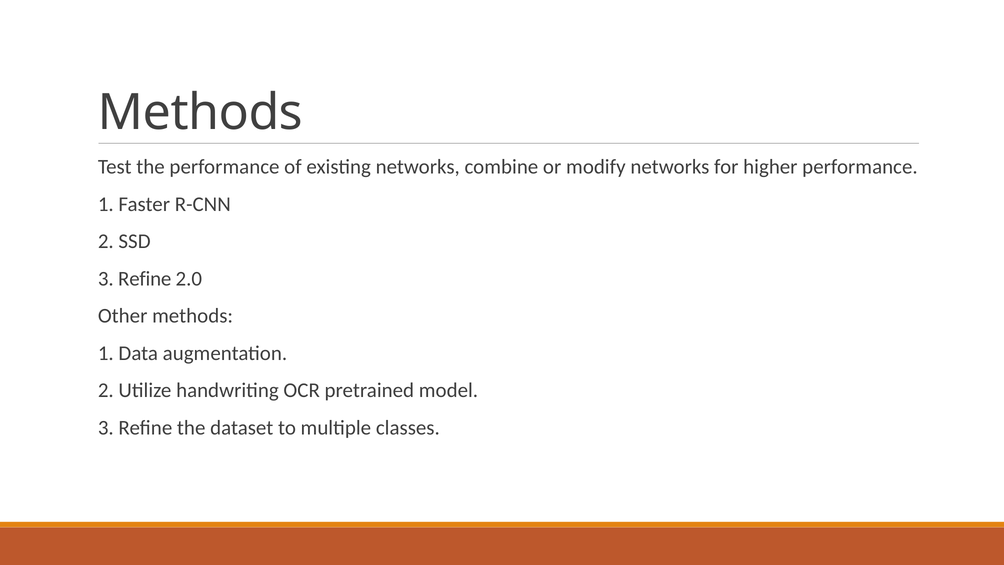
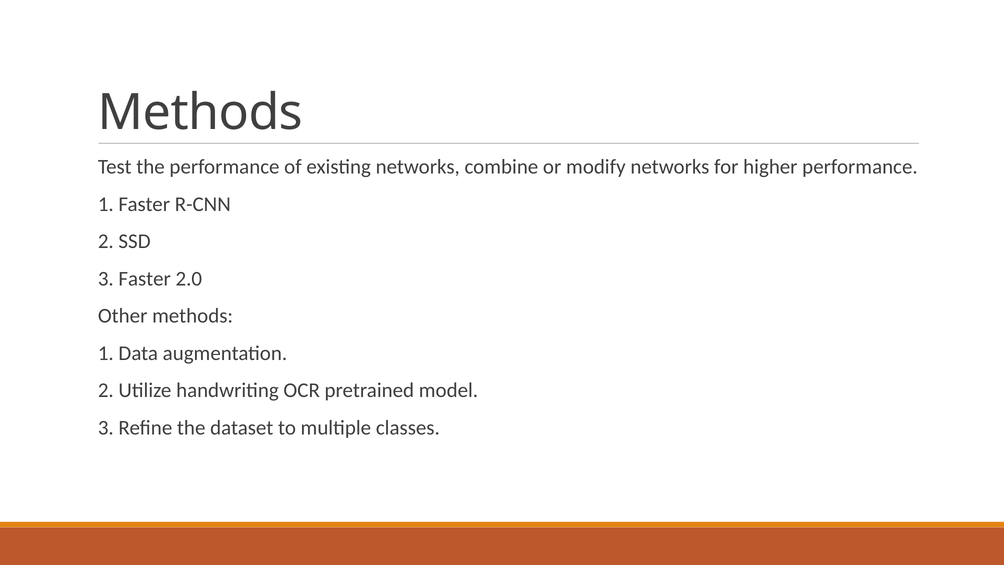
Refine: Refine -> Faster (145, 279)
